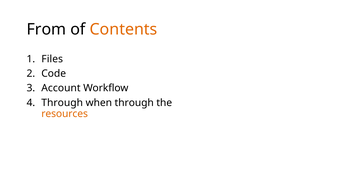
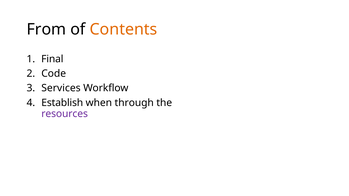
Files: Files -> Final (52, 59)
Account: Account -> Services (61, 88)
Through: Through -> Establish (62, 103)
resources colour: orange -> purple (65, 114)
